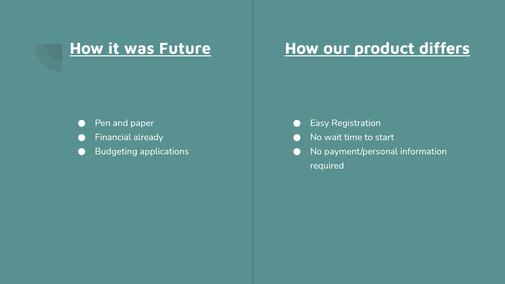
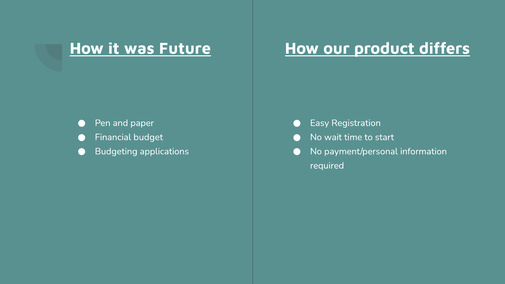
already: already -> budget (148, 137)
